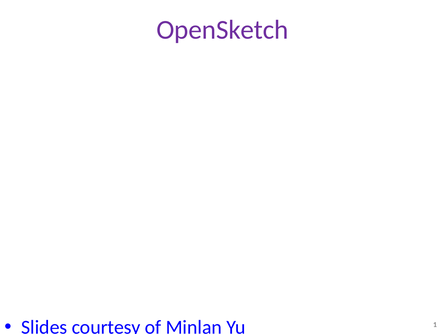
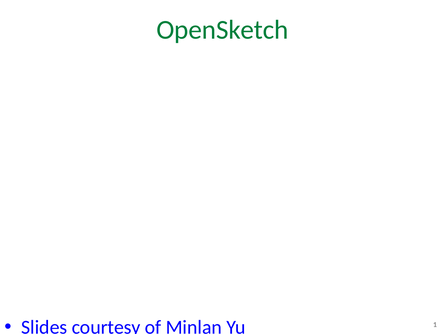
OpenSketch colour: purple -> green (223, 30)
